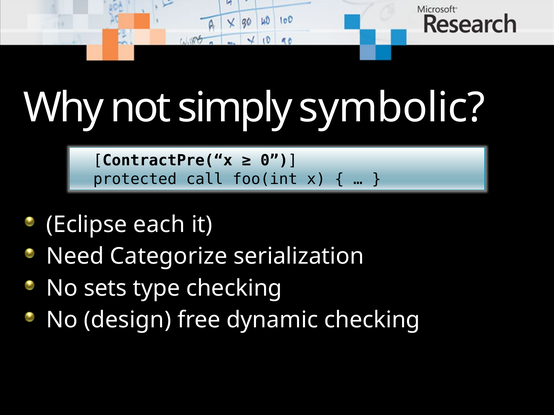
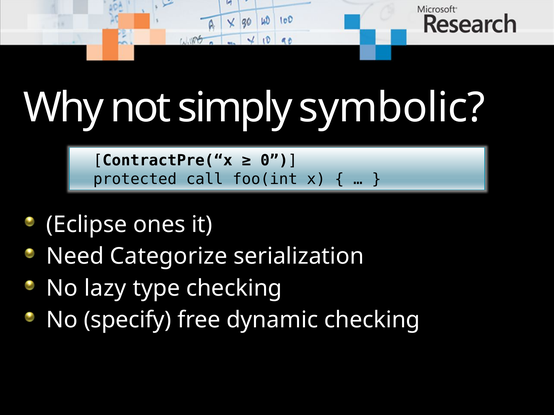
each: each -> ones (159, 225)
sets: sets -> lazy (105, 288)
design: design -> specify (128, 320)
